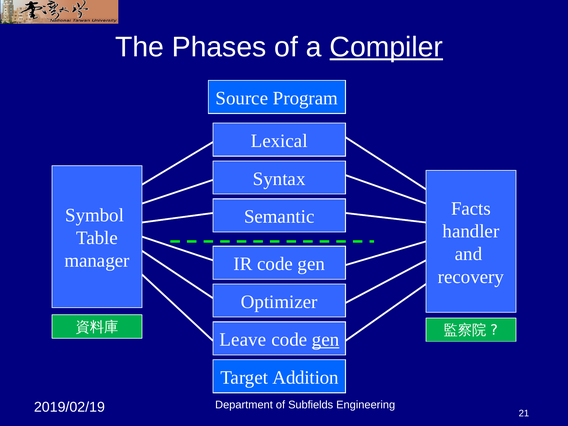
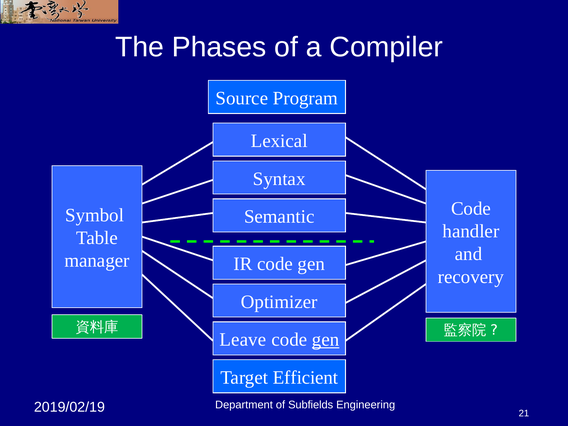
Compiler underline: present -> none (386, 47)
Facts: Facts -> Code (471, 209)
Addition: Addition -> Efficient (305, 378)
